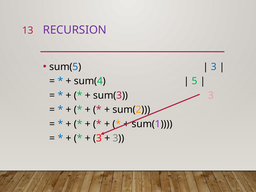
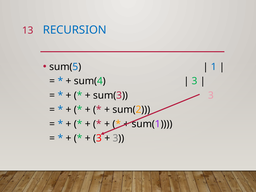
RECURSION colour: purple -> blue (75, 30)
3: 3 -> 1 (214, 67)
5: 5 -> 3 (195, 81)
